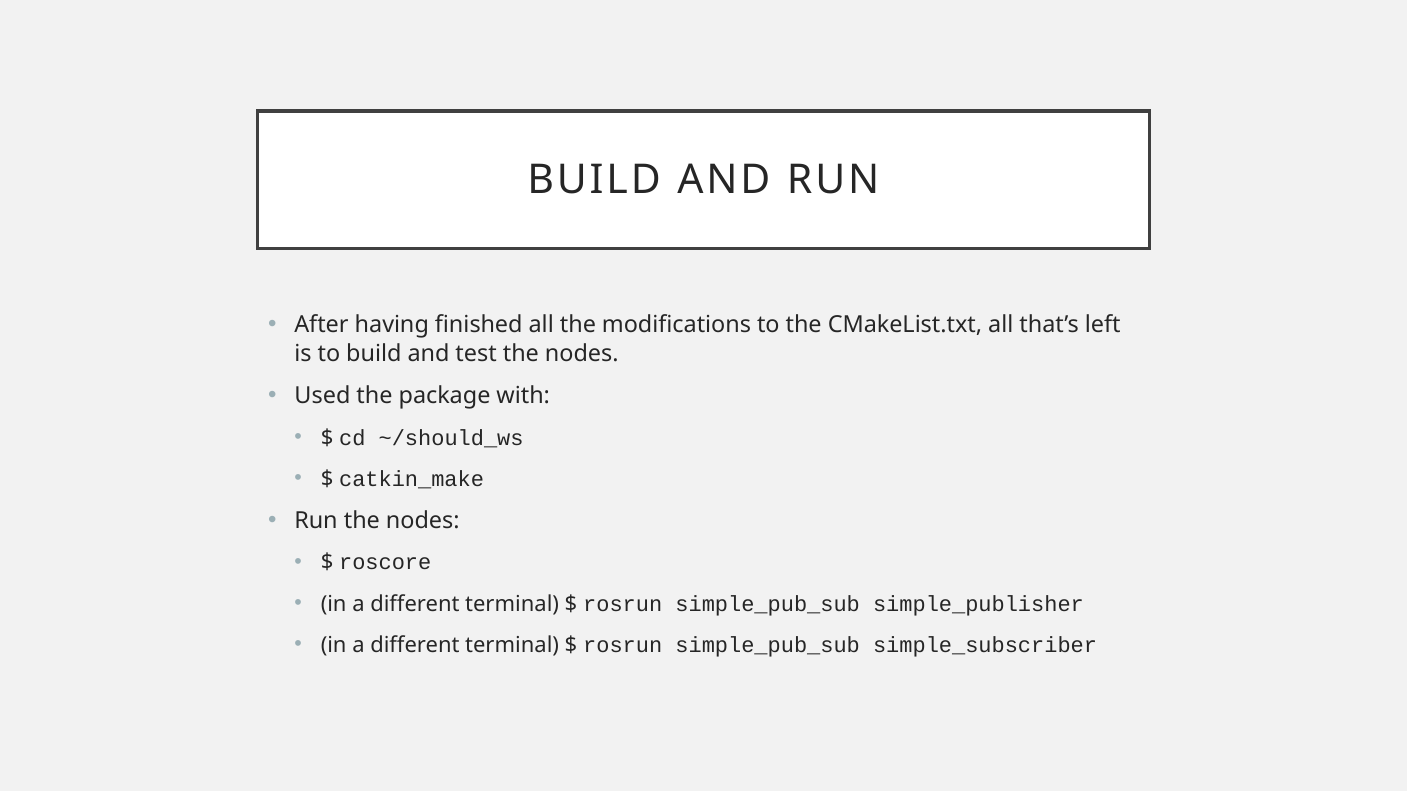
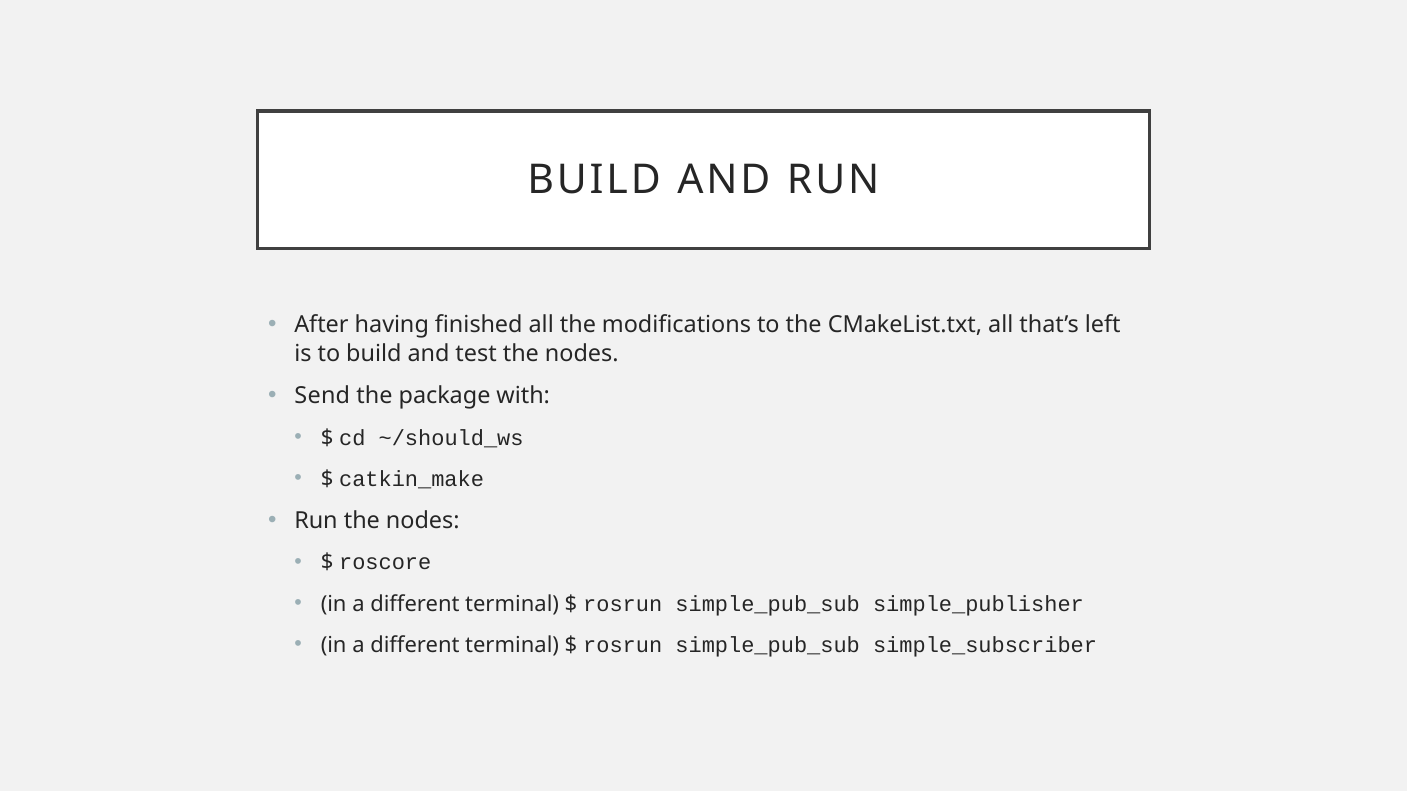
Used: Used -> Send (322, 396)
